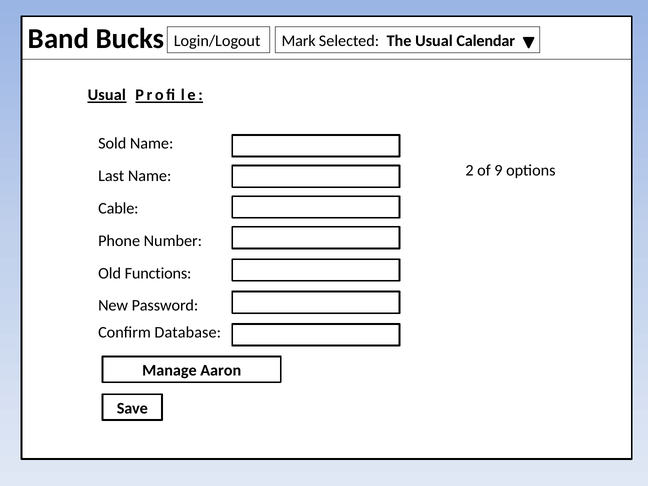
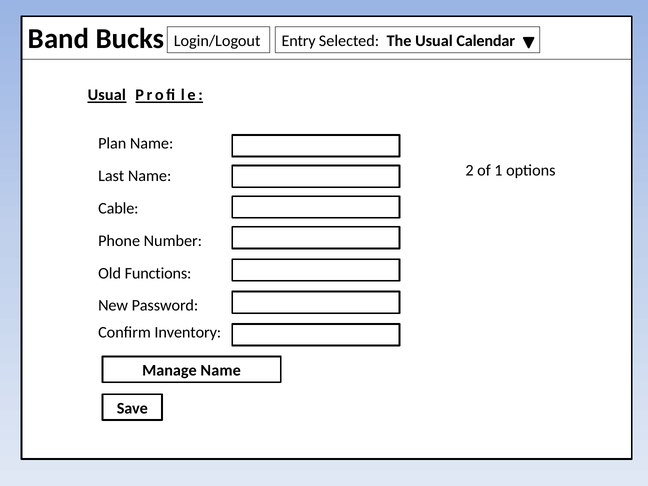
Mark: Mark -> Entry (299, 41)
Sold: Sold -> Plan (112, 144)
9: 9 -> 1 (498, 171)
Database: Database -> Inventory (188, 333)
Manage Aaron: Aaron -> Name (221, 370)
